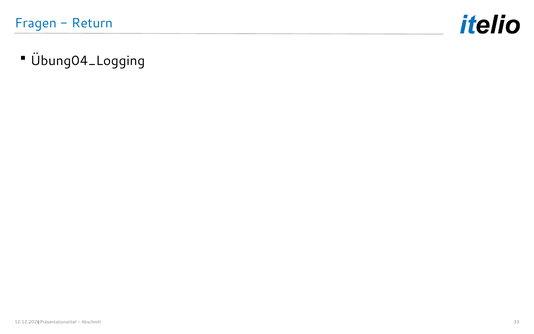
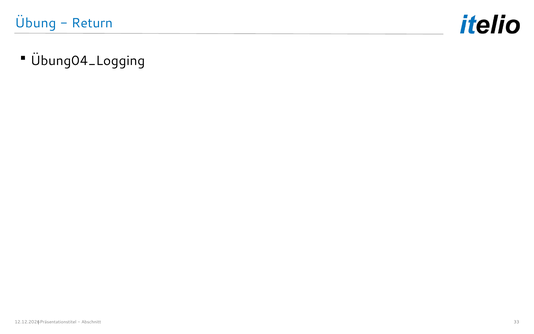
Fragen: Fragen -> Übung (35, 23)
